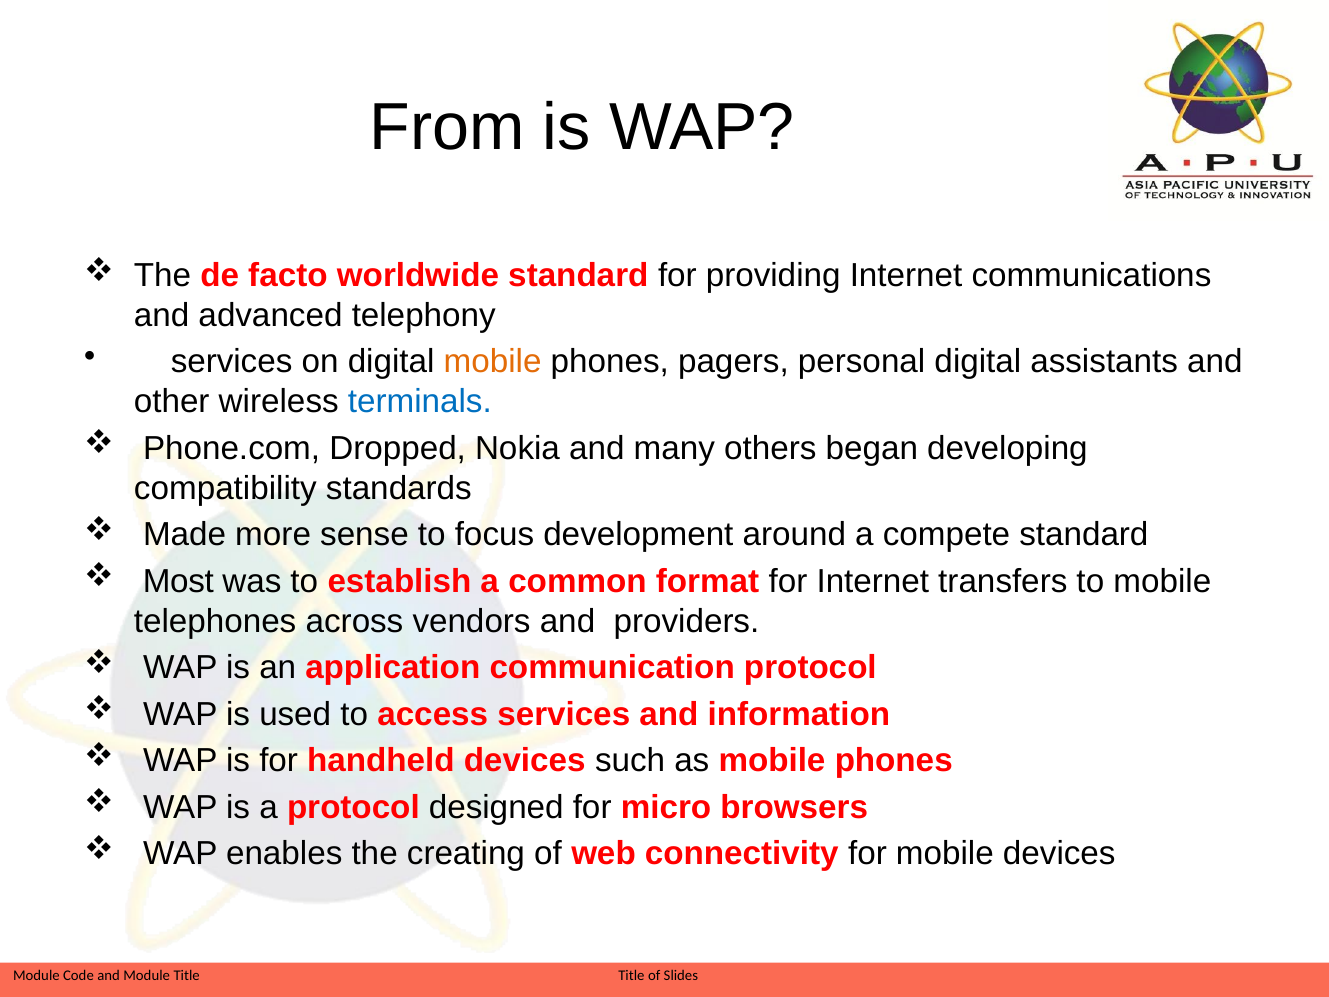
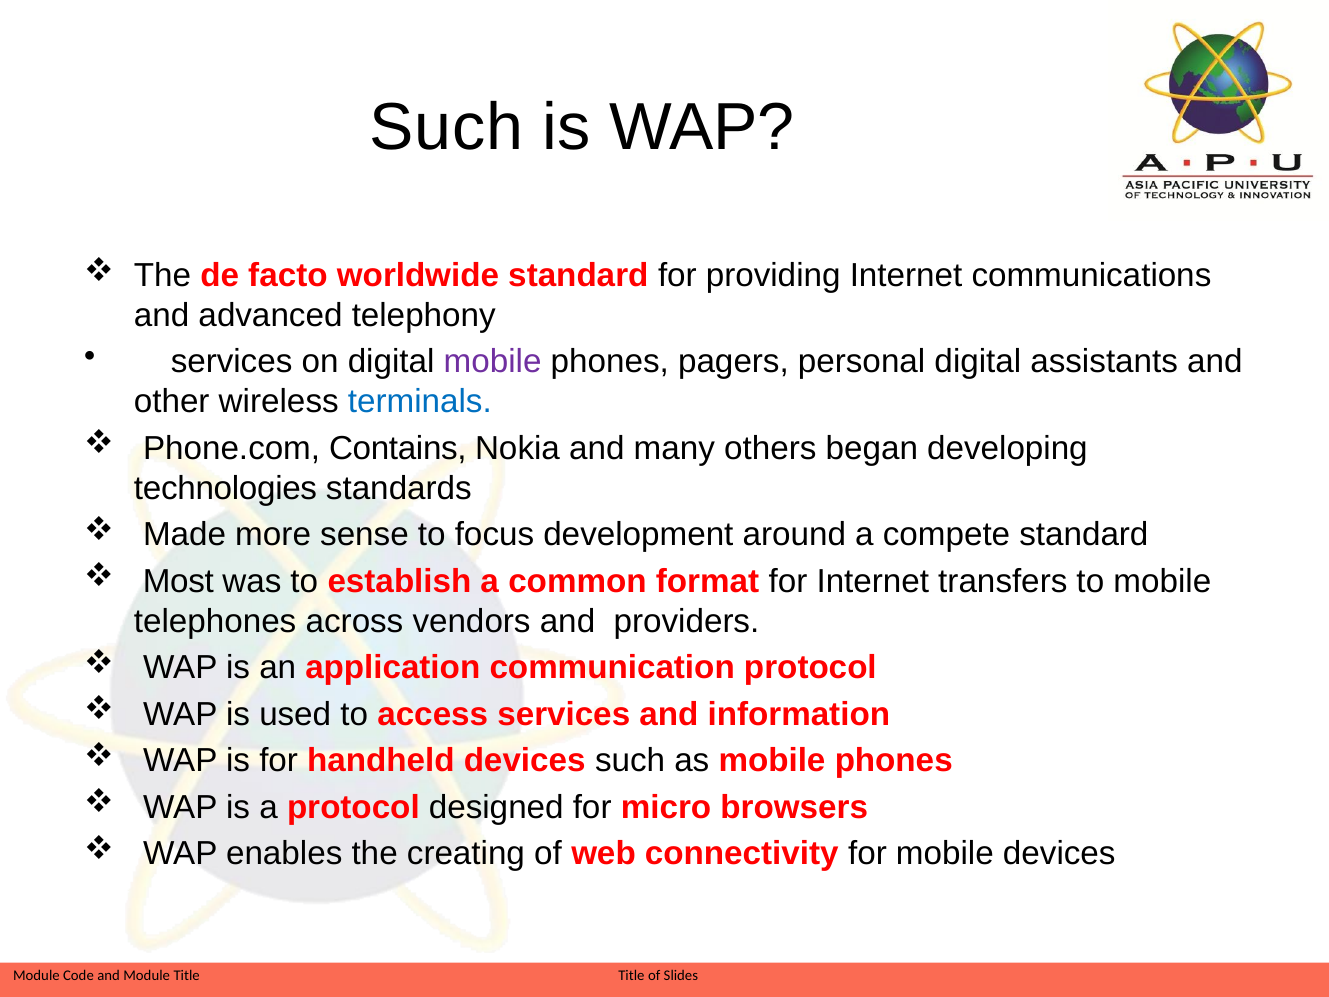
From: From -> Such (447, 128)
mobile colour: orange -> purple (493, 362)
Dropped: Dropped -> Contains (398, 448)
compatibility: compatibility -> technologies (226, 488)
